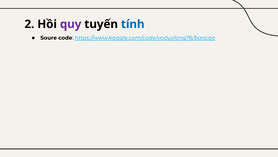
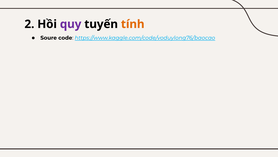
tính colour: blue -> orange (133, 24)
